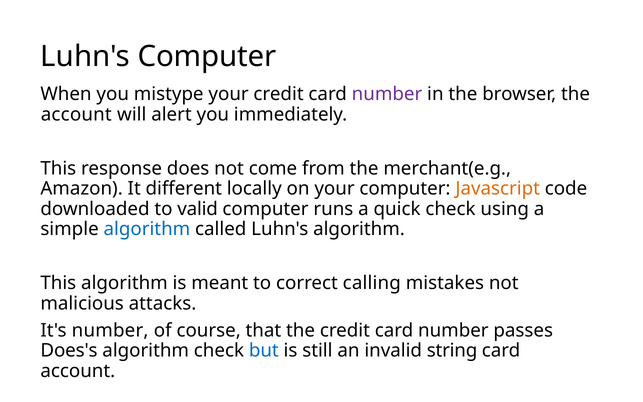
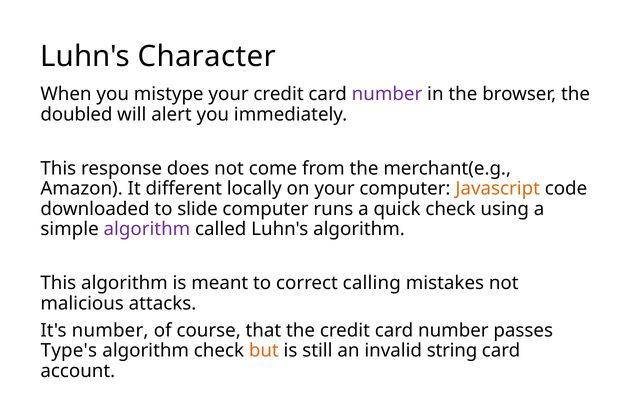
Luhn's Computer: Computer -> Character (207, 57)
account: account -> doubled (76, 114)
valid: valid -> slide (198, 209)
algorithm colour: blue -> purple (147, 229)
Does's: Does's -> Type's (69, 350)
but colour: blue -> orange (264, 350)
